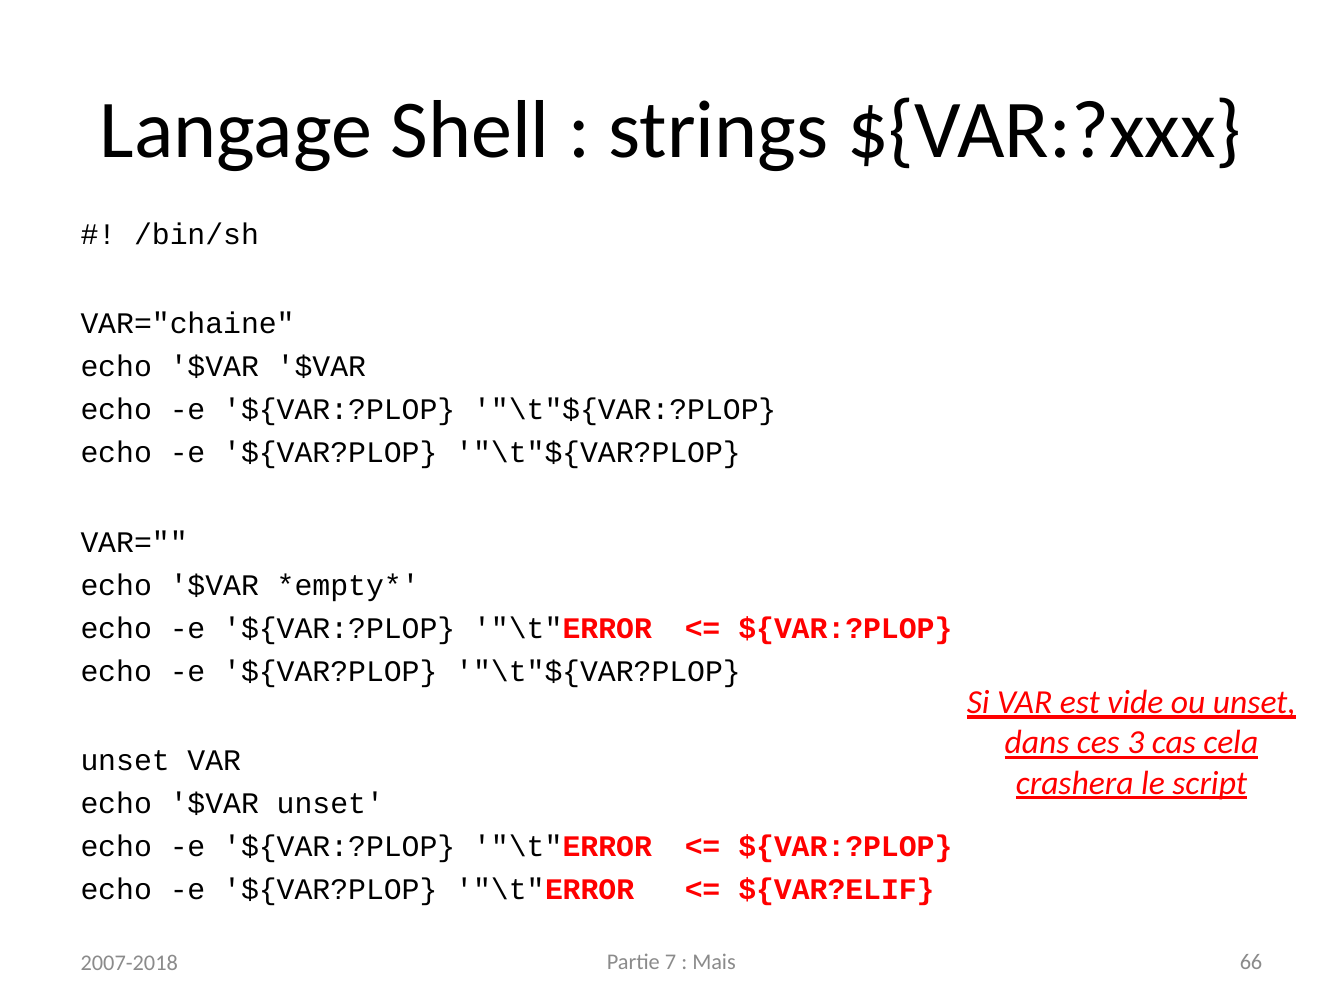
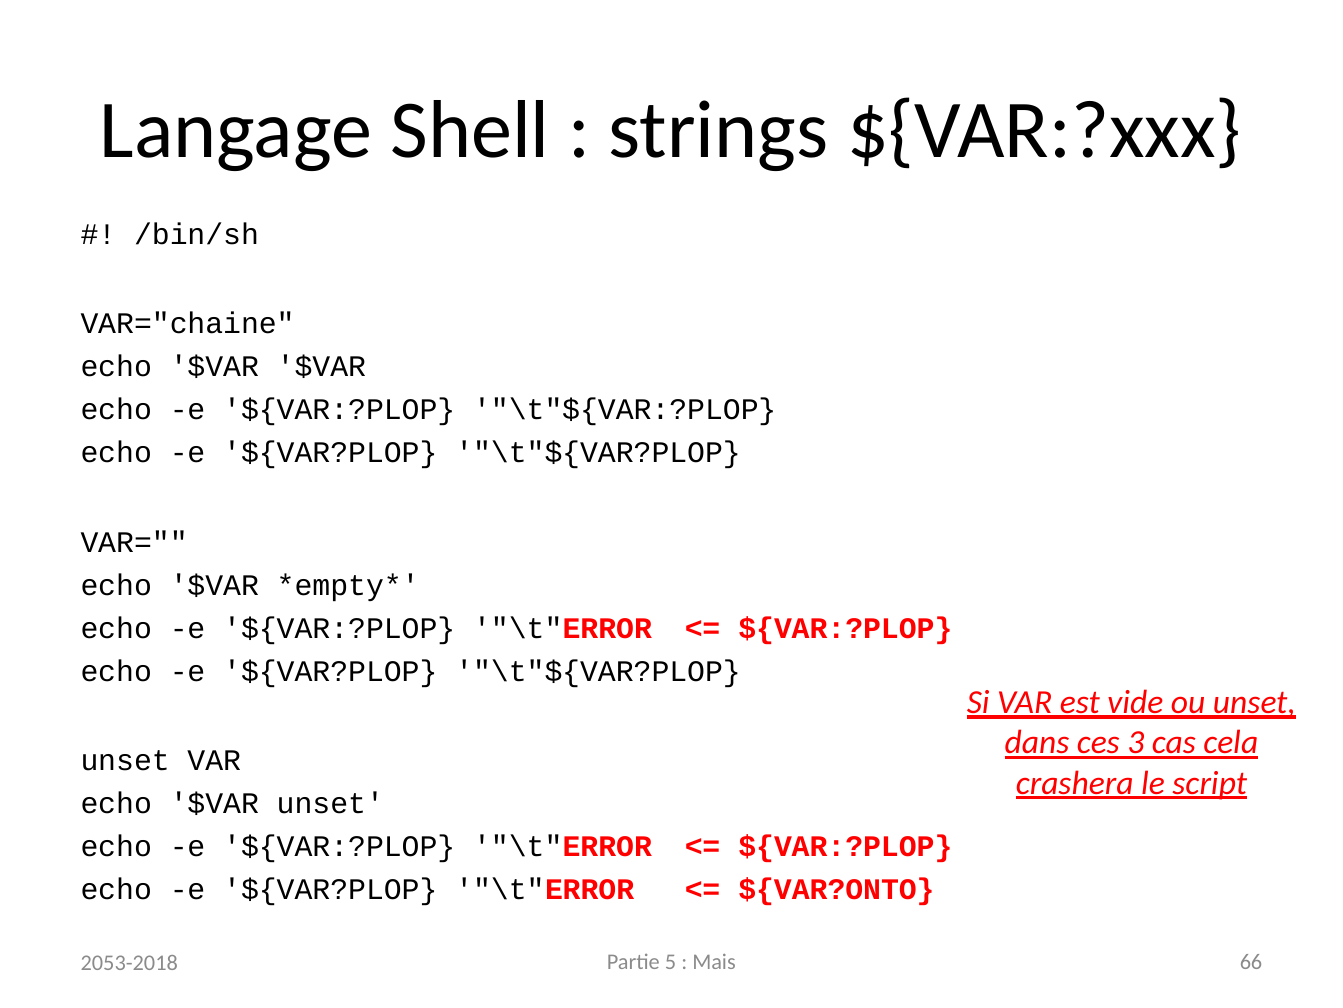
${VAR?ELIF: ${VAR?ELIF -> ${VAR?ONTO (836, 889)
7: 7 -> 5 (671, 962)
2007-2018: 2007-2018 -> 2053-2018 (129, 962)
